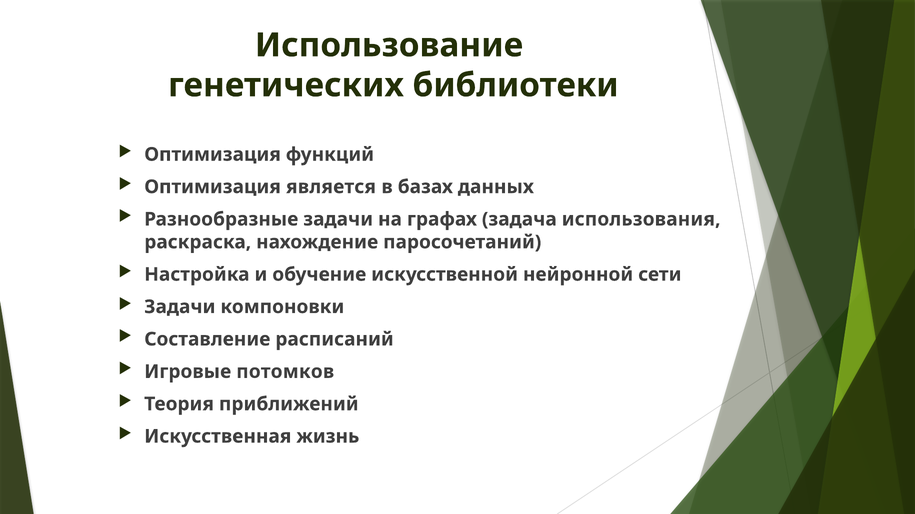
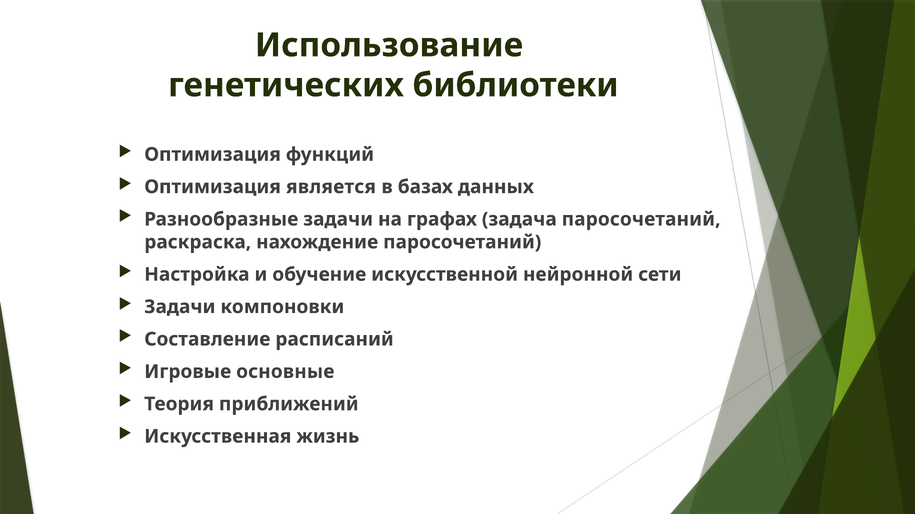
задача использования: использования -> паросочетаний (641, 220)
потомков: потомков -> основные (285, 372)
